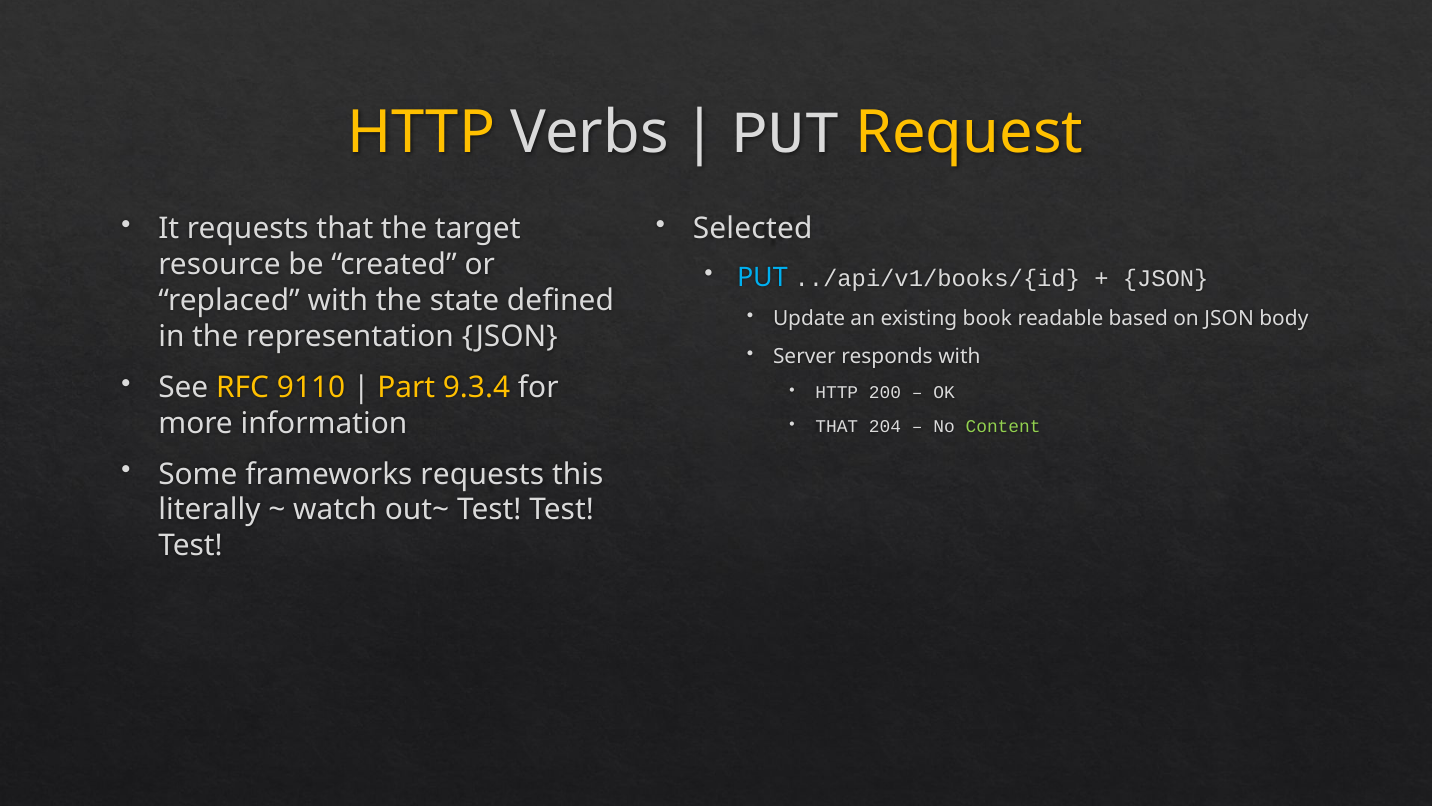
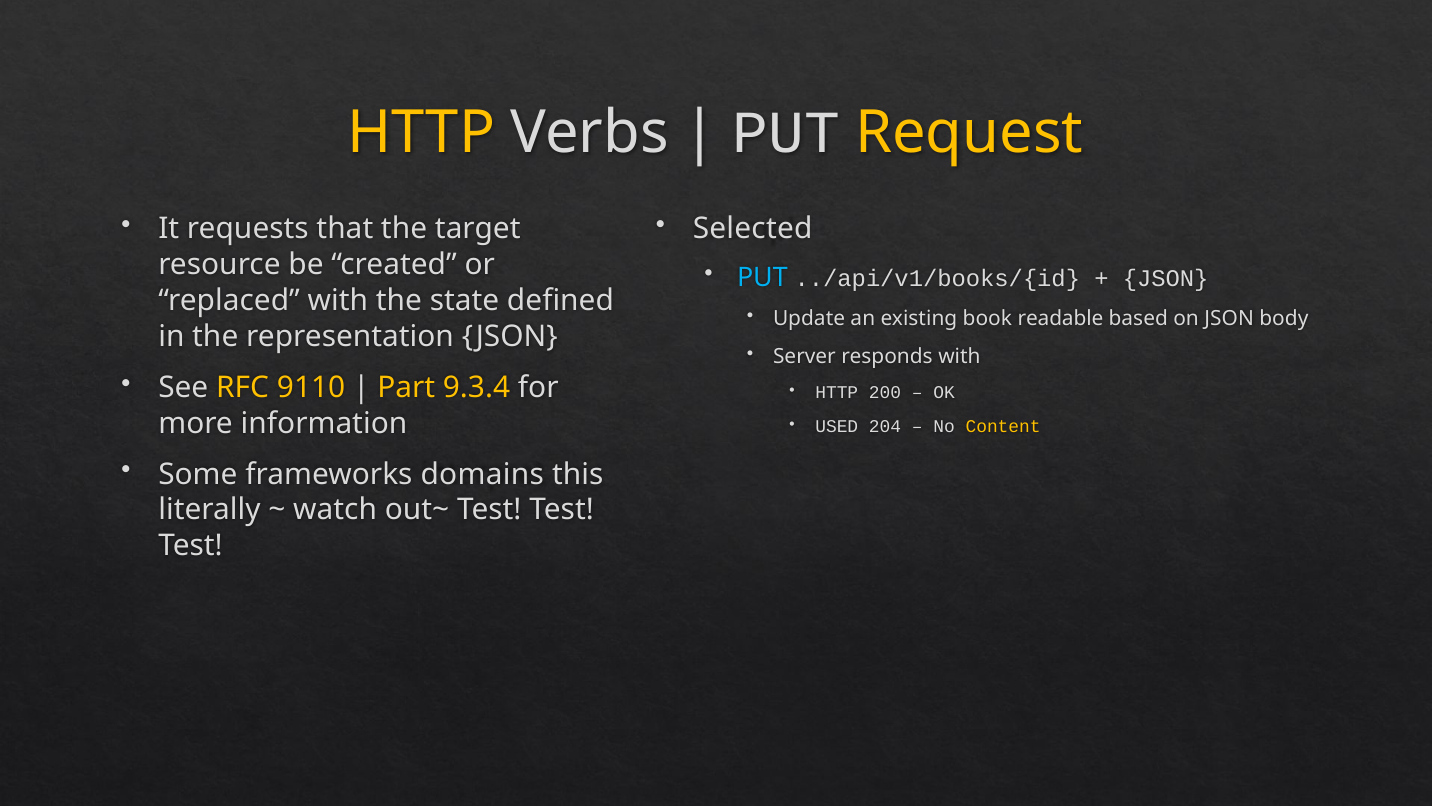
THAT: THAT -> USED (837, 426)
Content colour: light green -> yellow (1003, 426)
frameworks requests: requests -> domains (482, 474)
